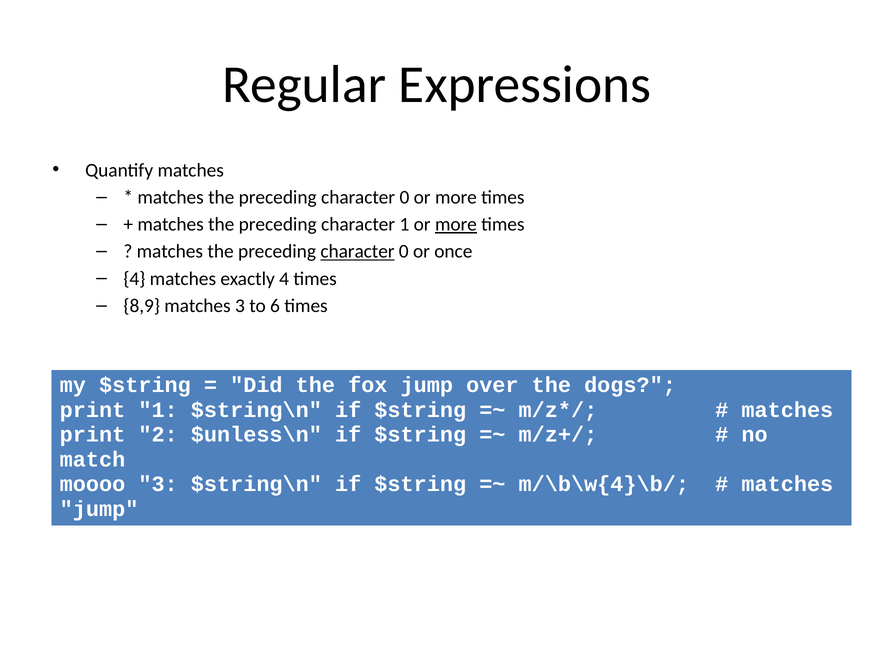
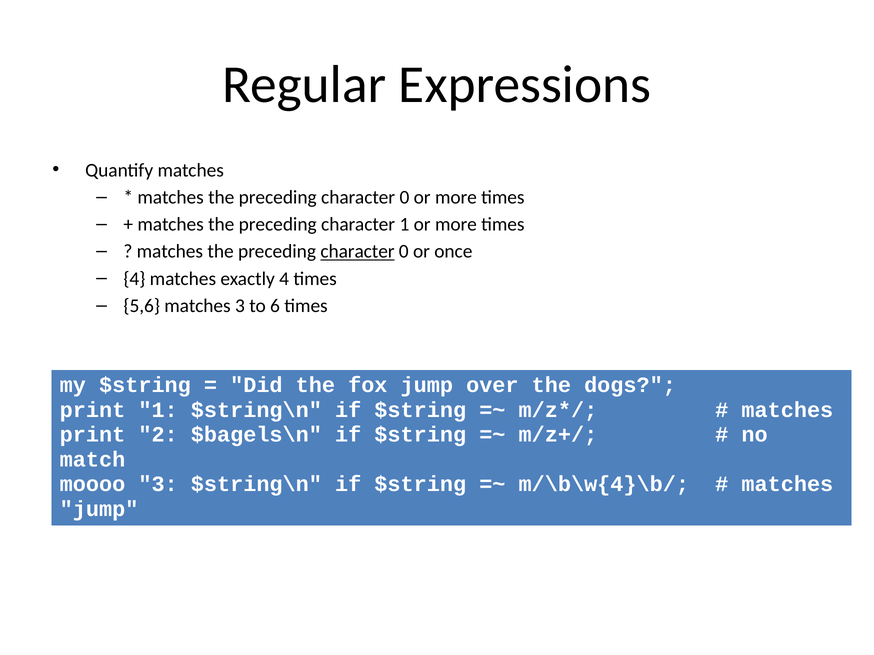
more underline: present -> none (456, 225)
8,9: 8,9 -> 5,6 (142, 306)
$unless\n: $unless\n -> $bagels\n (256, 435)
